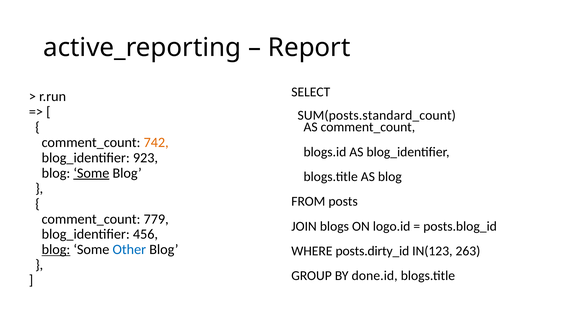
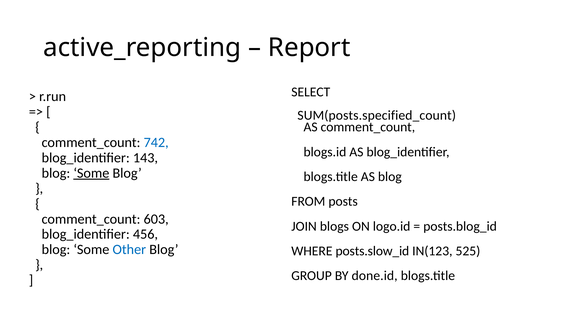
SUM(posts.standard_count: SUM(posts.standard_count -> SUM(posts.specified_count (377, 115)
742 colour: orange -> blue (156, 142)
923: 923 -> 143 (145, 158)
779: 779 -> 603 (156, 219)
blog underline: present -> none (56, 250)
posts.dirty_id: posts.dirty_id -> posts.slow_id (372, 251)
263: 263 -> 525 (468, 251)
